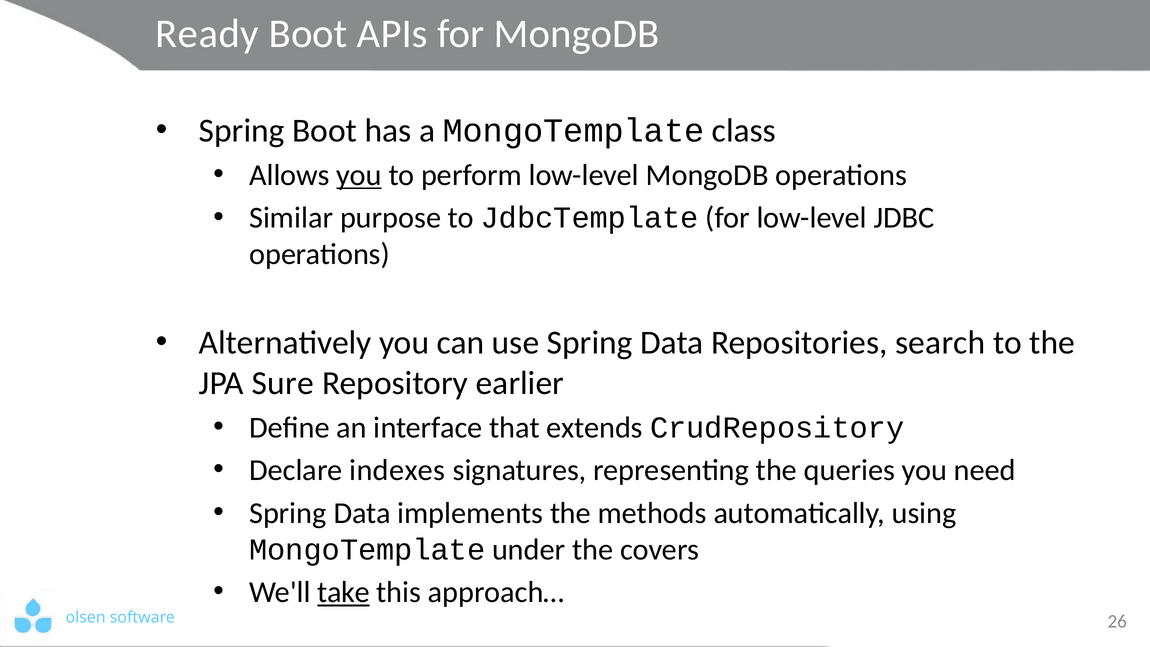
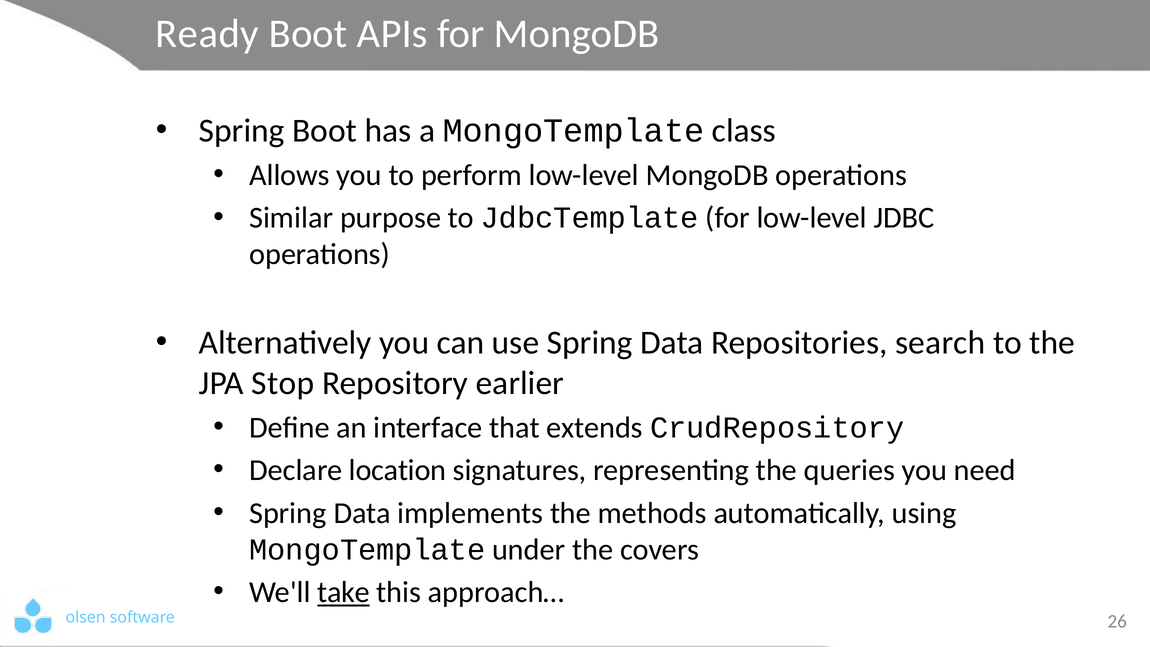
you underline: present -> none (359, 175)
Sure: Sure -> Stop (283, 383)
indexes: indexes -> location (398, 470)
